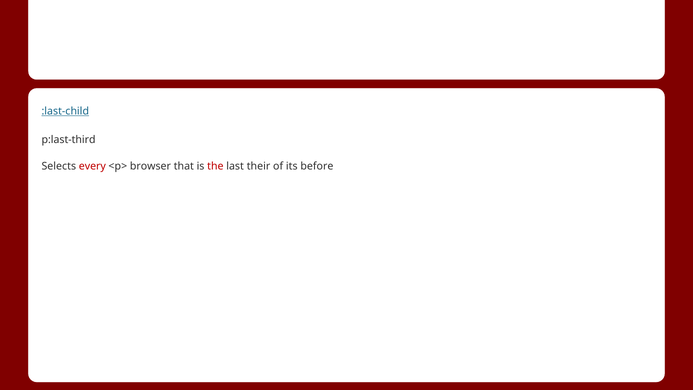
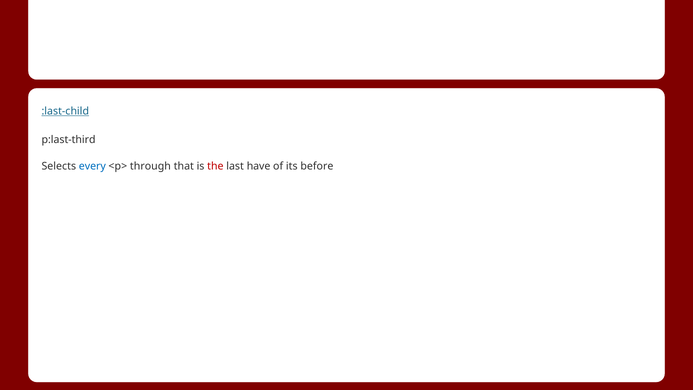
every colour: red -> blue (92, 166)
browser: browser -> through (150, 166)
their: their -> have (259, 166)
